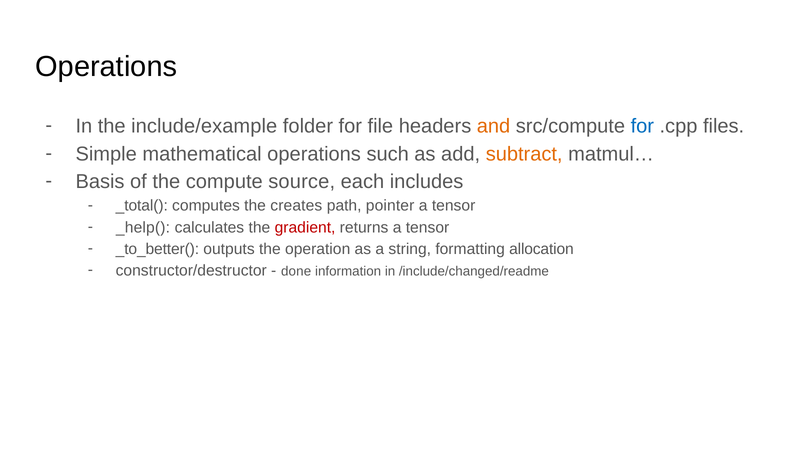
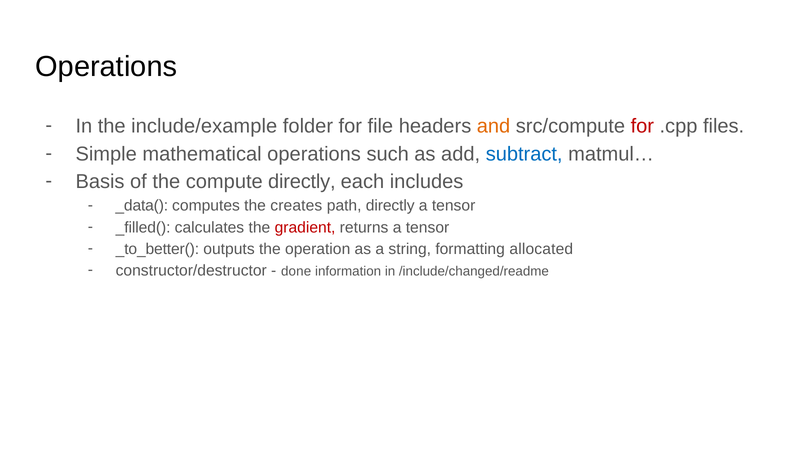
for colour: blue -> red (642, 126)
subtract colour: orange -> blue (524, 154)
compute source: source -> directly (302, 182)
_total(: _total( -> _data( (142, 206)
path pointer: pointer -> directly (390, 206)
_help(: _help( -> _filled( (143, 227)
allocation: allocation -> allocated (541, 249)
